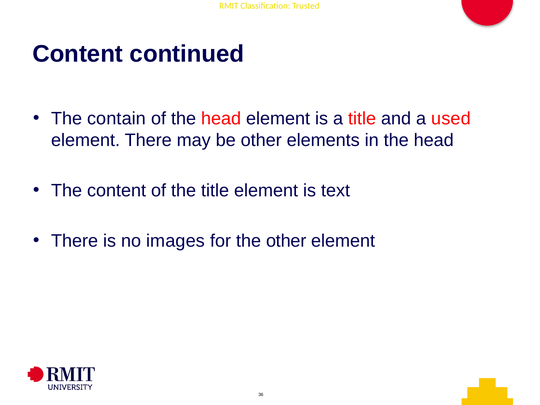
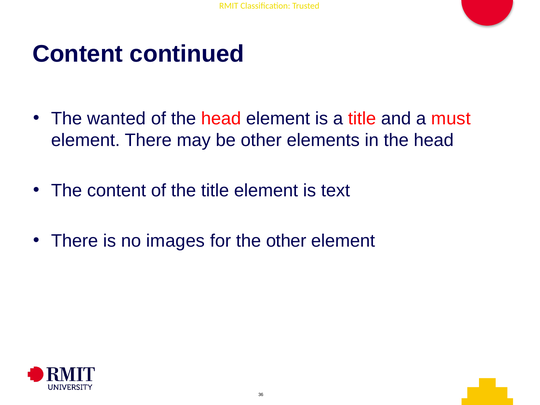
contain: contain -> wanted (117, 119)
used: used -> must (451, 119)
